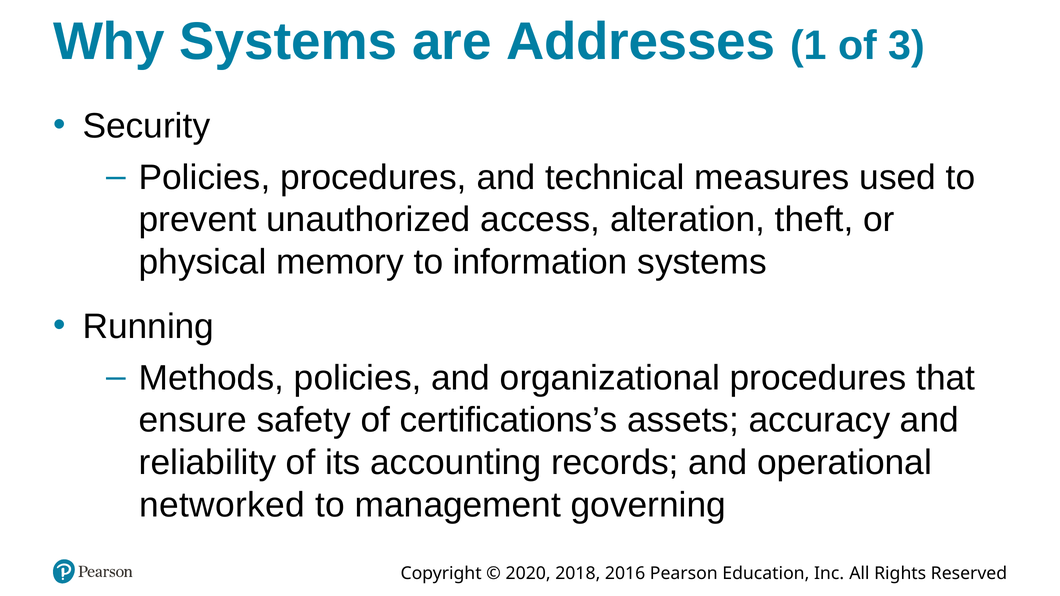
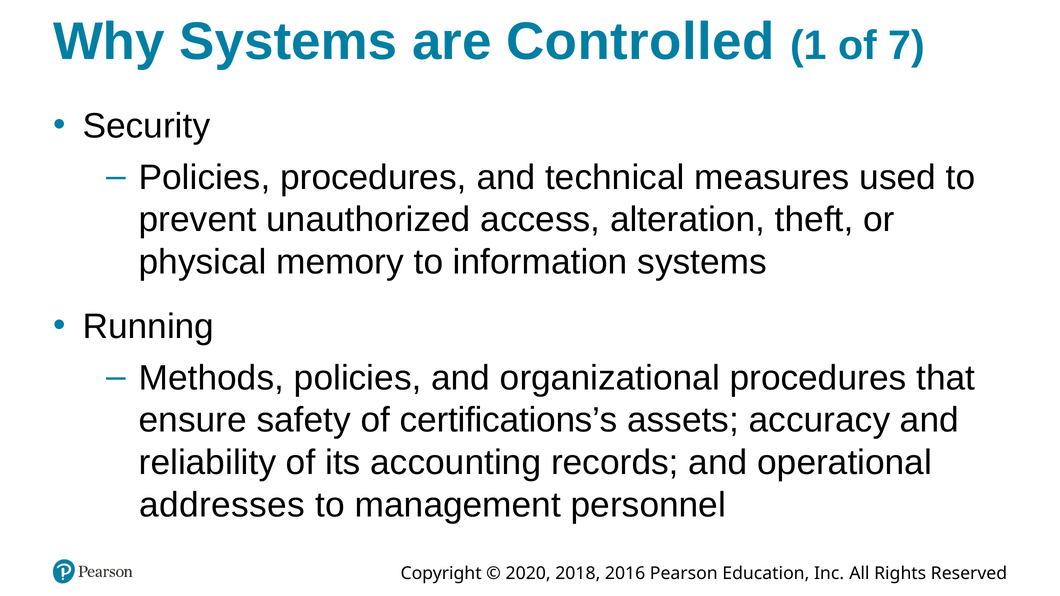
Addresses: Addresses -> Controlled (640, 42)
3: 3 -> 7 (907, 46)
networked: networked -> addresses (222, 505)
governing: governing -> personnel (648, 505)
